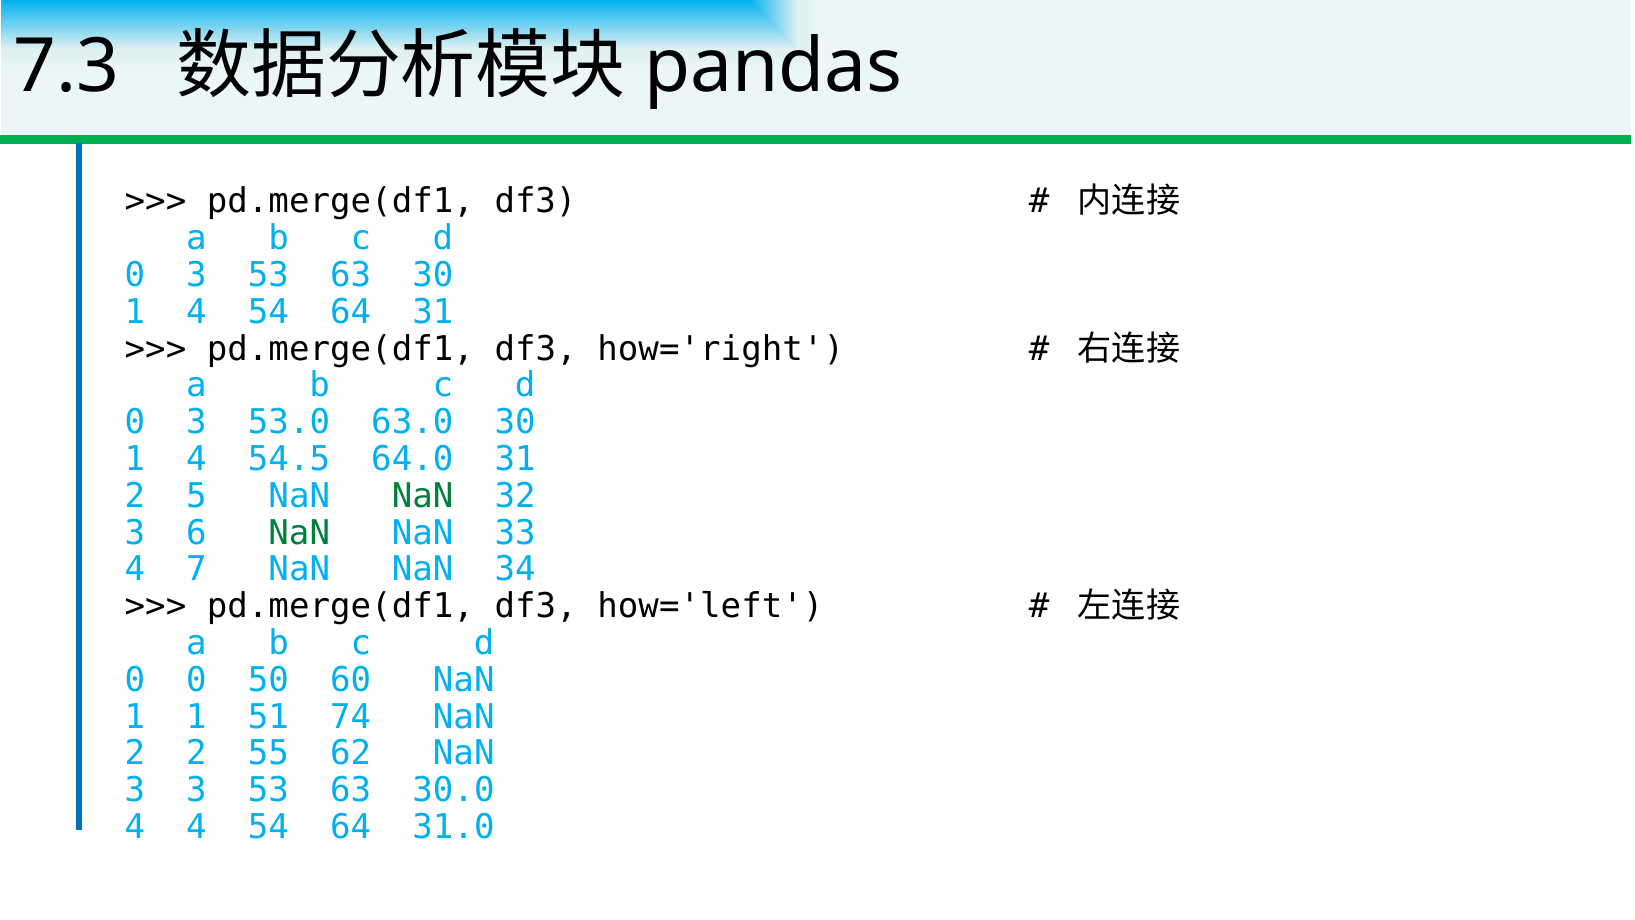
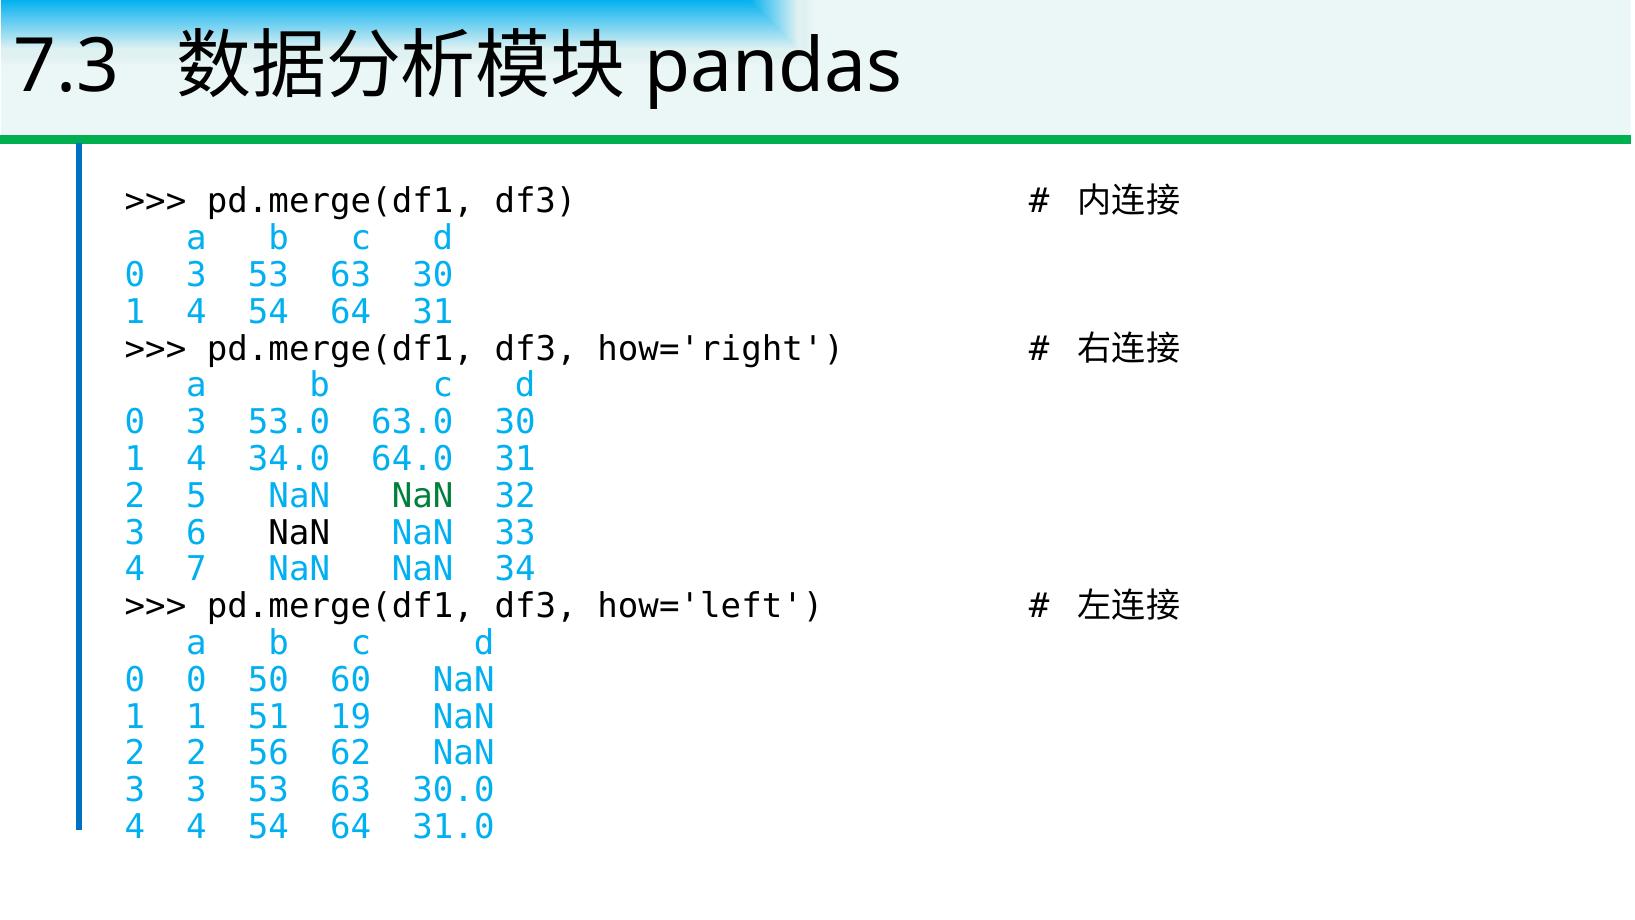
54.5: 54.5 -> 34.0 (289, 459)
NaN colour: green -> black (299, 533)
74: 74 -> 19 (351, 717)
55: 55 -> 56 (268, 753)
